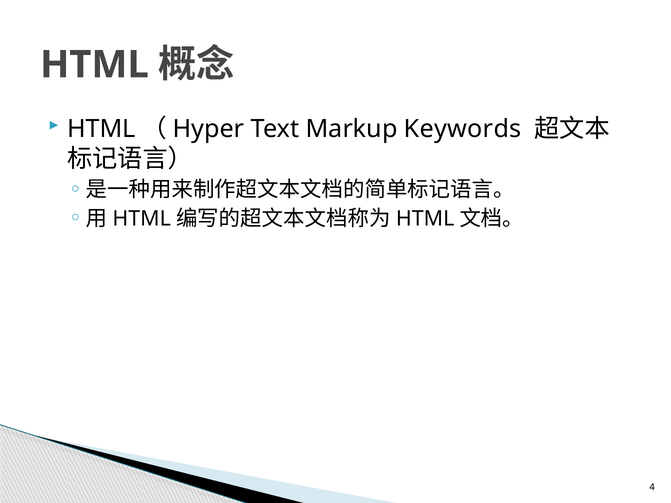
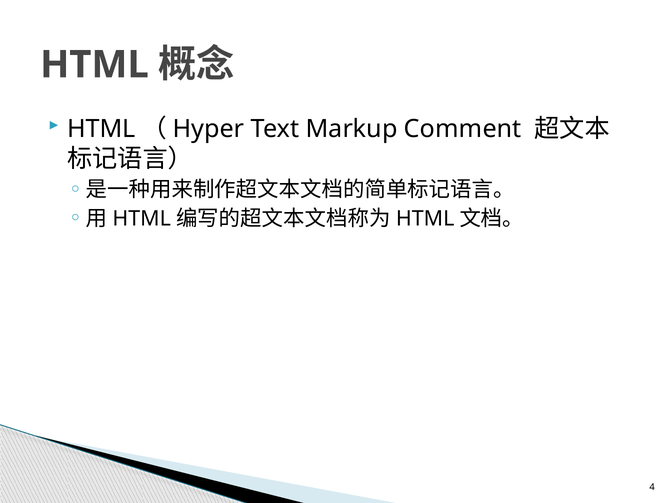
Keywords: Keywords -> Comment (463, 129)
